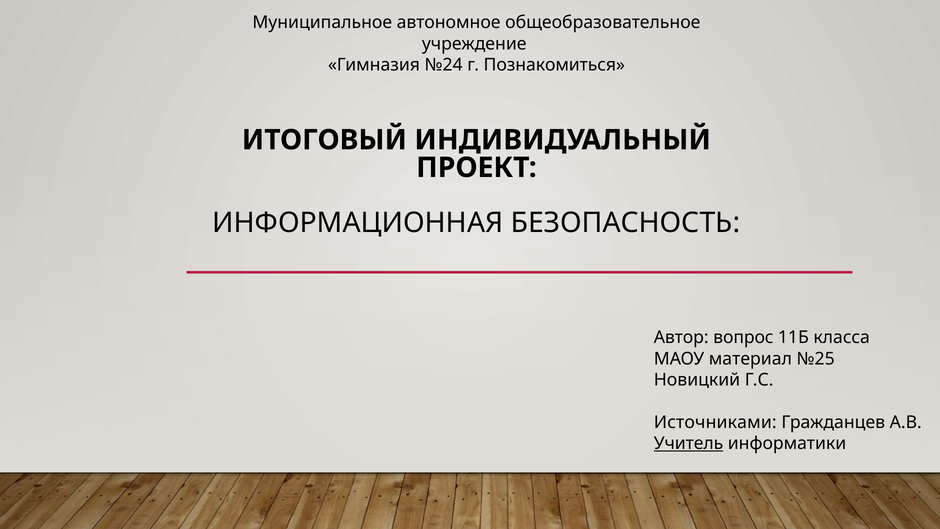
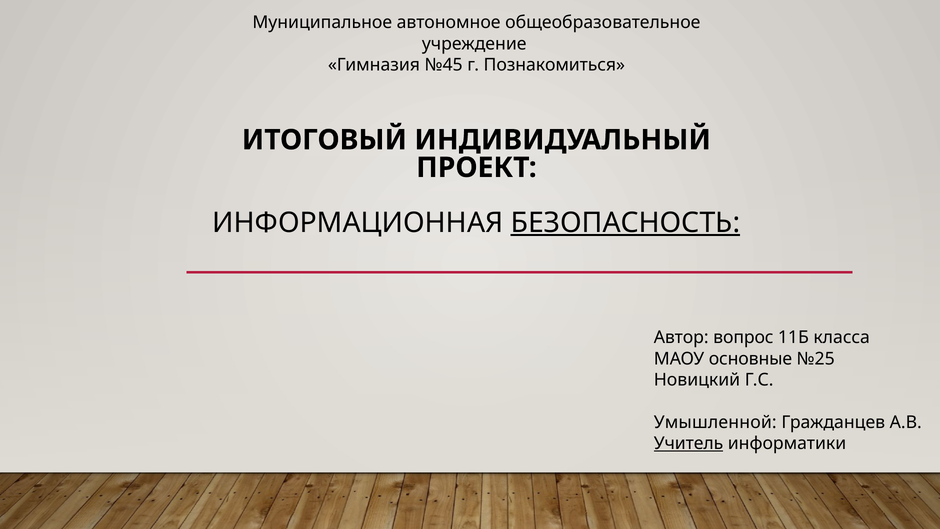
№24: №24 -> №45 (444, 65)
БЕЗОПАСНОСТЬ underline: none -> present (625, 223)
материал: материал -> основные (750, 359)
Источниками: Источниками -> Умышленной (715, 422)
